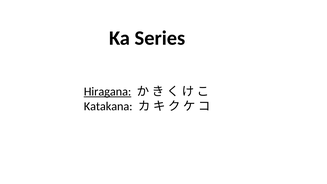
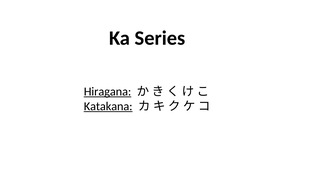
Katakana underline: none -> present (108, 106)
